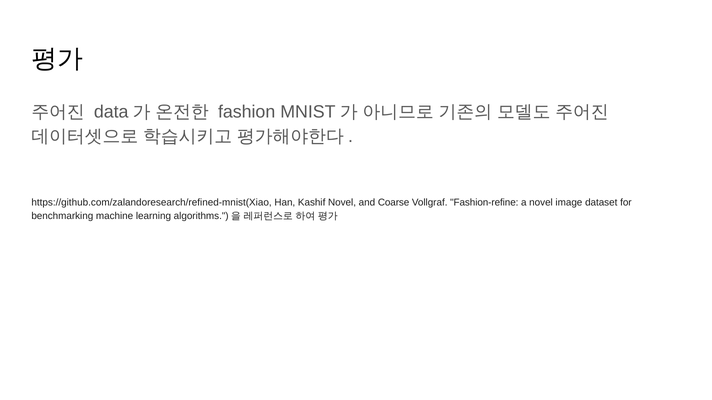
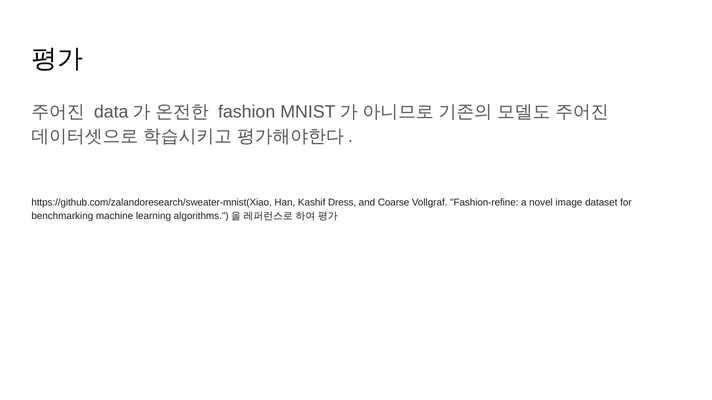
https://github.com/zalandoresearch/refined-mnist(Xiao: https://github.com/zalandoresearch/refined-mnist(Xiao -> https://github.com/zalandoresearch/sweater-mnist(Xiao (152, 203)
Kashif Novel: Novel -> Dress (342, 203)
